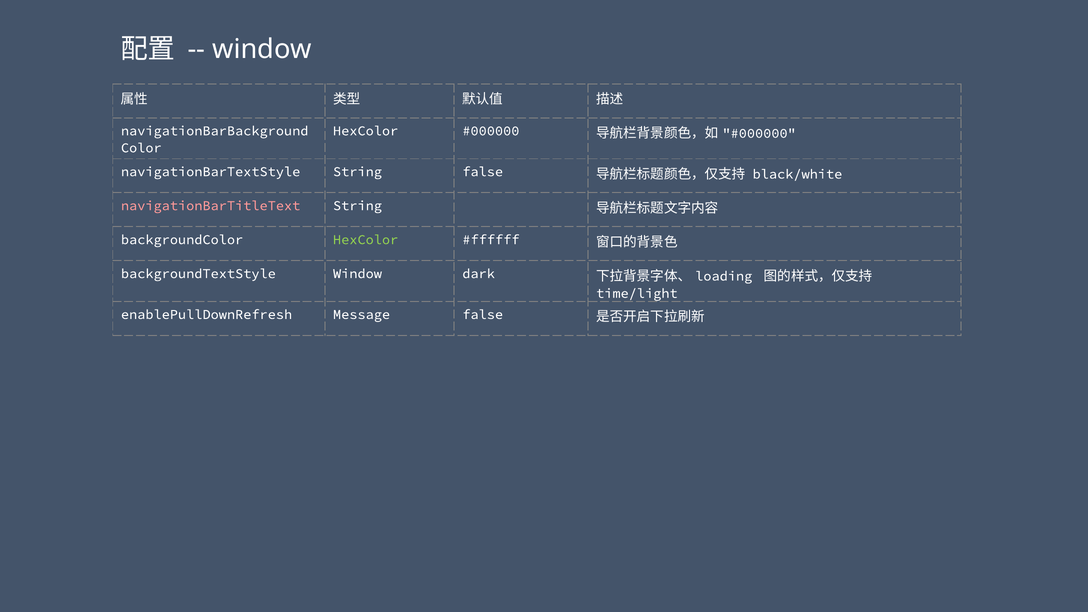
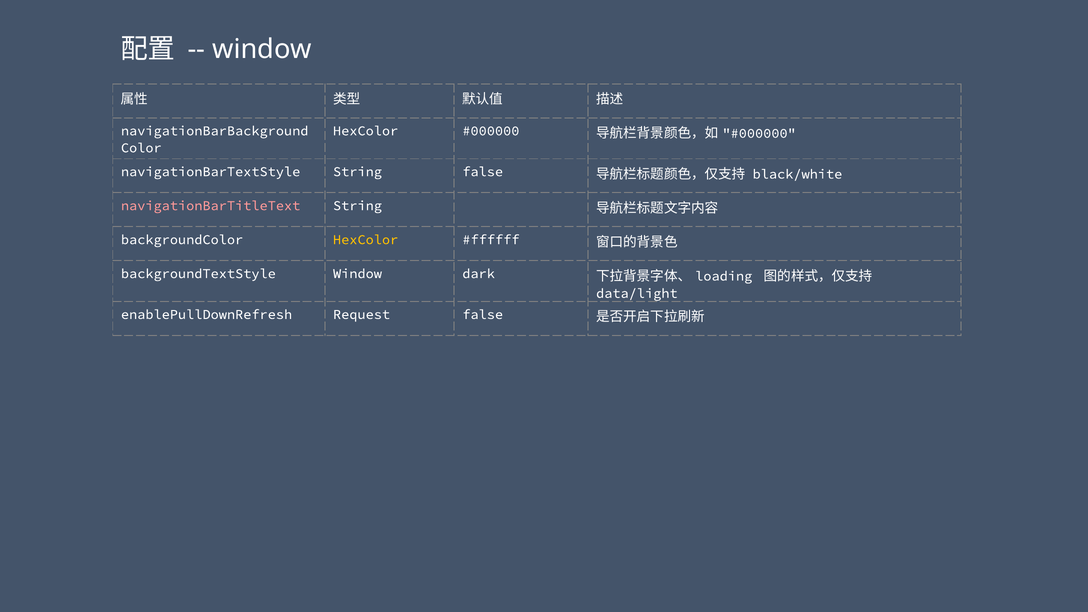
HexColor colour: light green -> yellow (366, 240)
time/light: time/light -> data/light (637, 293)
Message: Message -> Request (362, 314)
